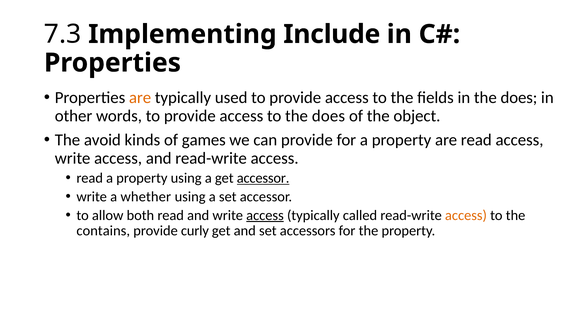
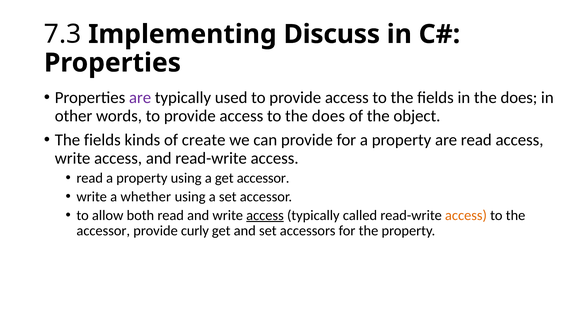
Include: Include -> Discuss (332, 34)
are colour: orange -> purple (140, 98)
avoid: avoid -> fields (102, 140)
games: games -> create (204, 140)
accessor underline: present -> none (263, 178)
contains: contains -> accessor (103, 231)
